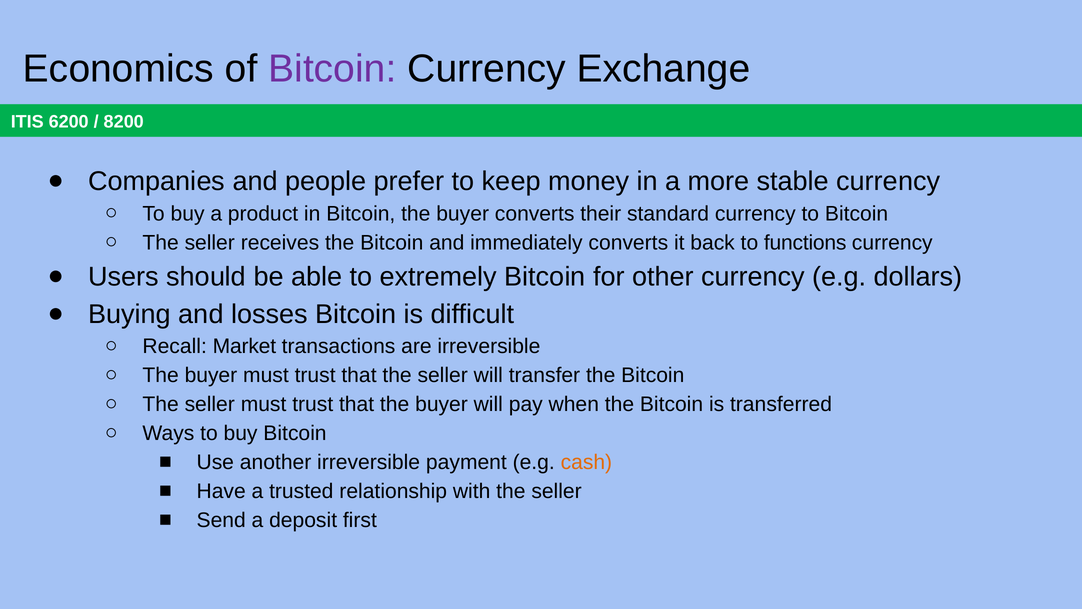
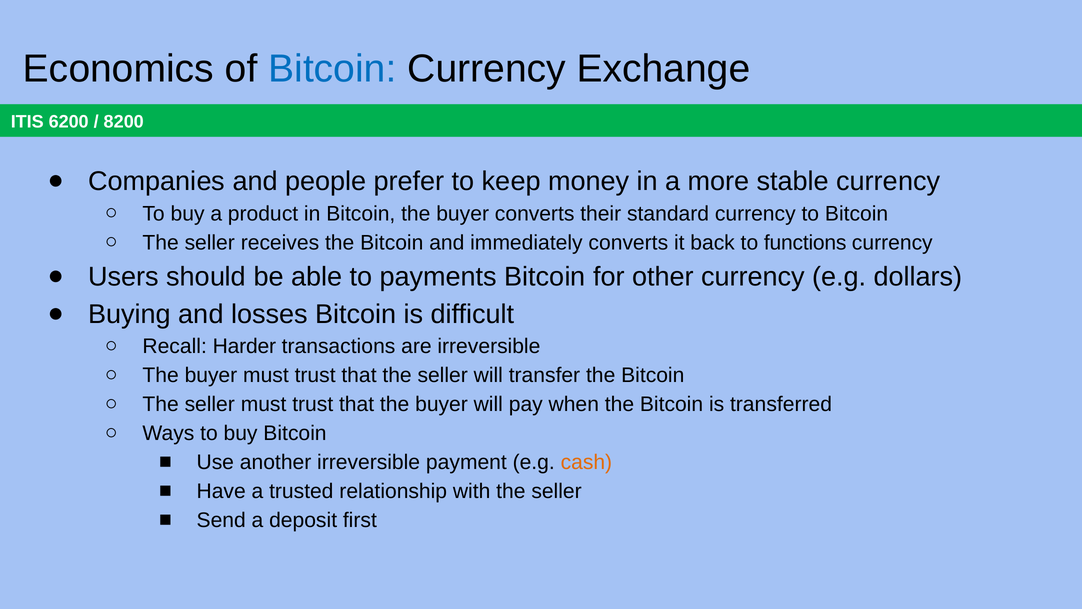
Bitcoin colour: purple -> blue (332, 69)
extremely: extremely -> payments (438, 277)
Market: Market -> Harder (244, 346)
